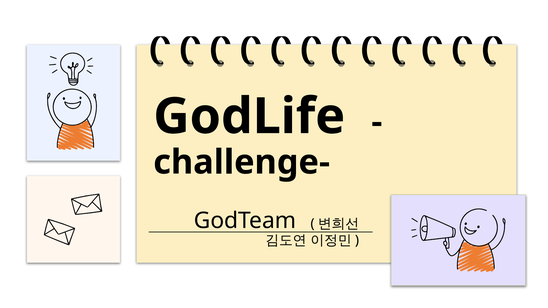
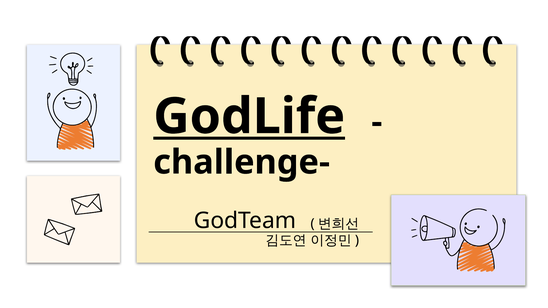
GodLife underline: none -> present (249, 117)
